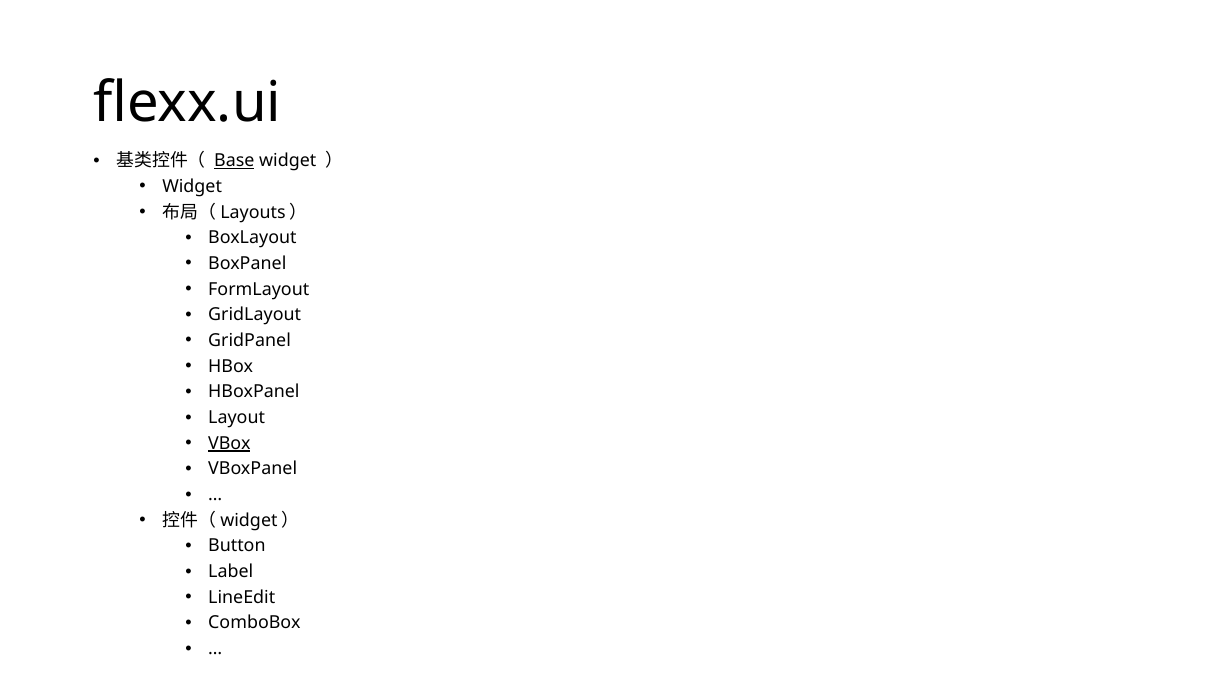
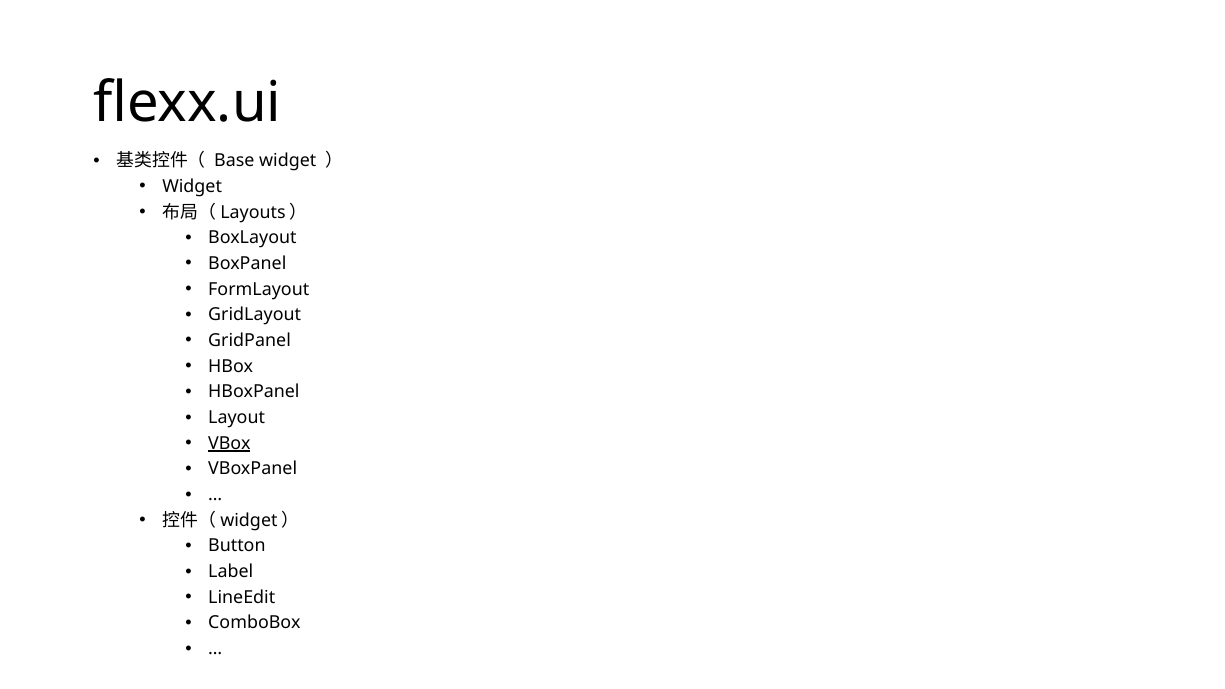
Base underline: present -> none (234, 161)
